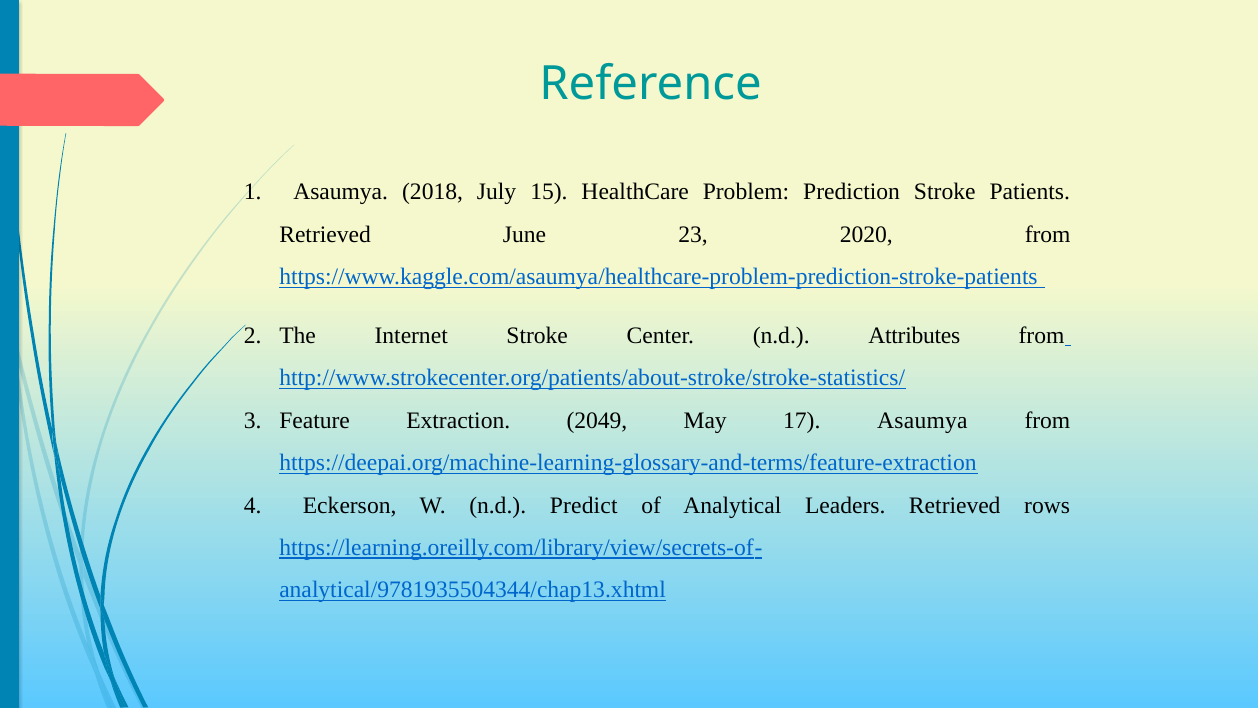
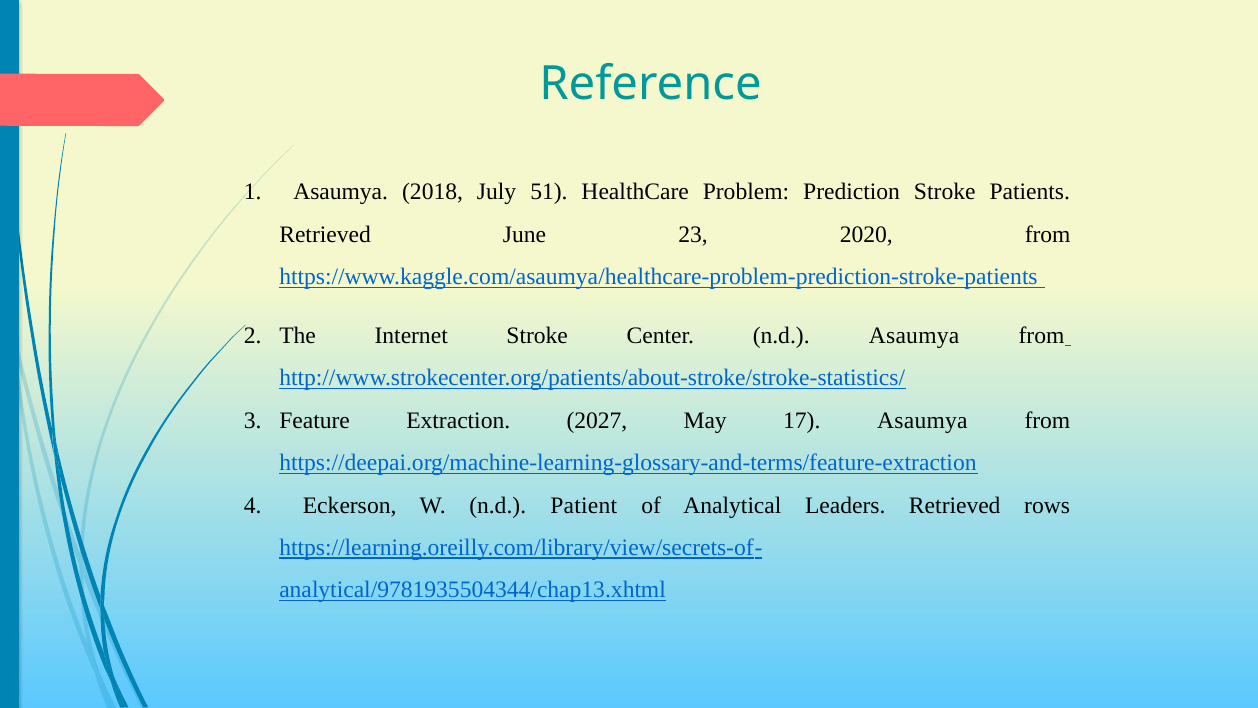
15: 15 -> 51 (549, 192)
n.d Attributes: Attributes -> Asaumya (914, 335)
2049: 2049 -> 2027 (597, 420)
Predict: Predict -> Patient (584, 505)
